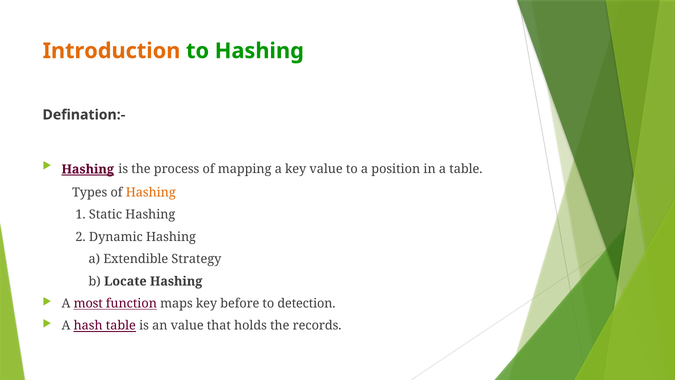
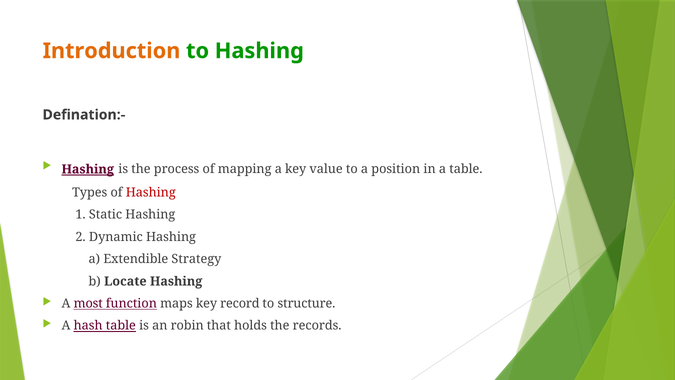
Hashing colour: orange -> red (151, 192)
before: before -> record (240, 303)
detection: detection -> structure (306, 303)
an value: value -> robin (187, 326)
